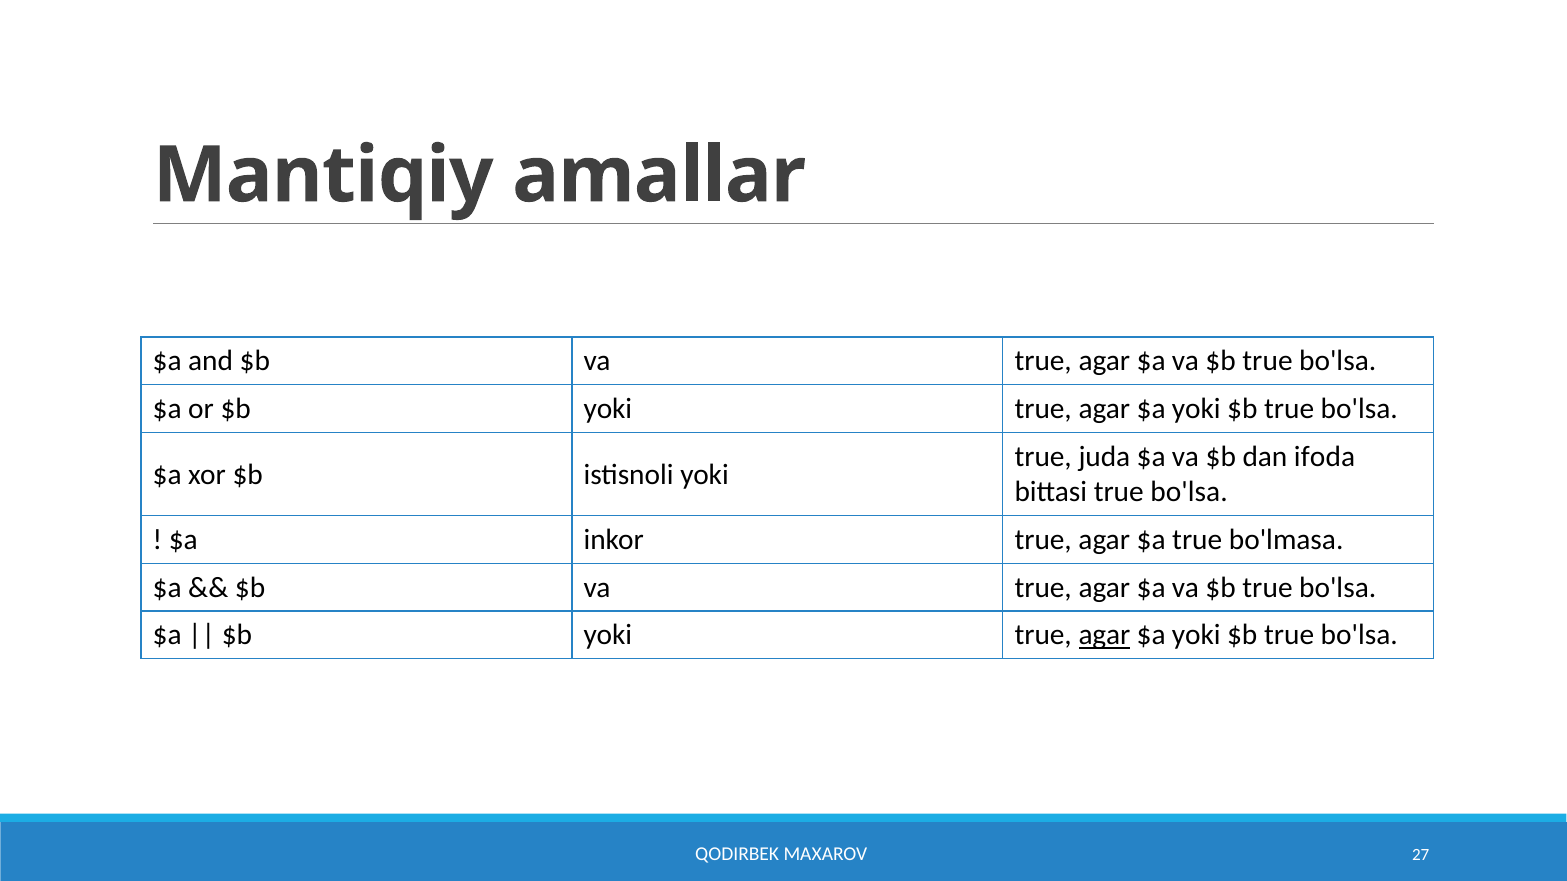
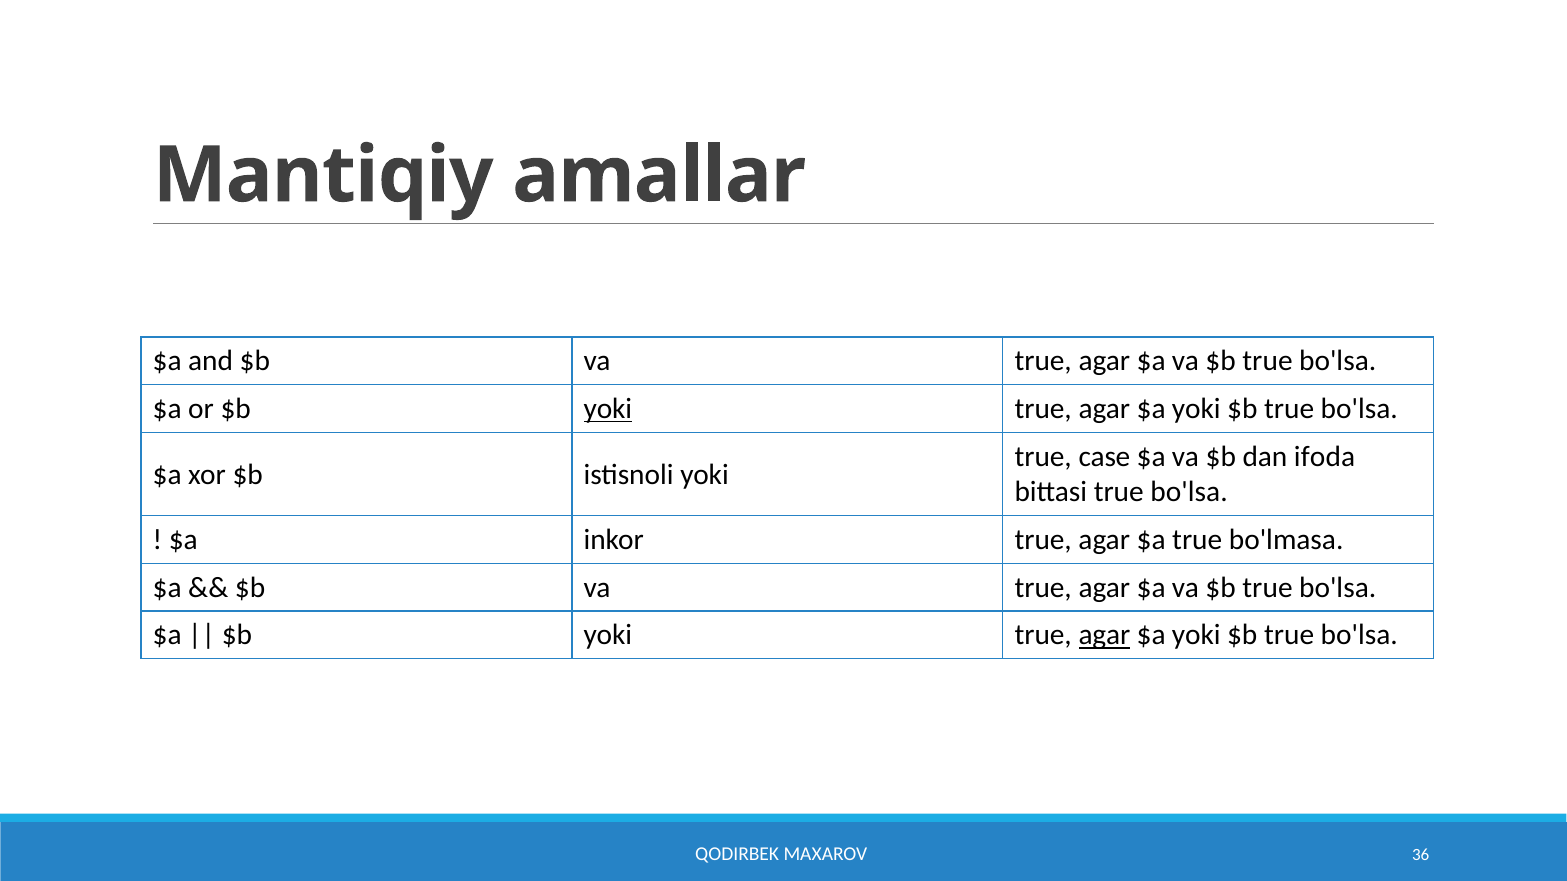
yoki underline: none -> present (608, 409)
juda: juda -> case (1104, 457)
27: 27 -> 36 (1421, 855)
